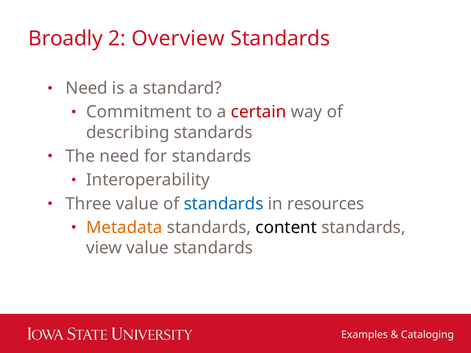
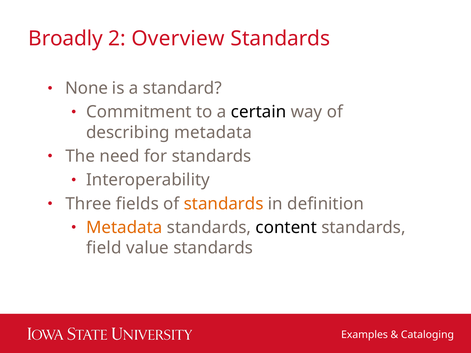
Need: Need -> None (87, 88)
certain colour: red -> black (259, 112)
describing standards: standards -> metadata (213, 133)
Three value: value -> fields (137, 204)
standards colour: blue -> orange (224, 204)
resources: resources -> definition (326, 204)
view: view -> field (104, 248)
